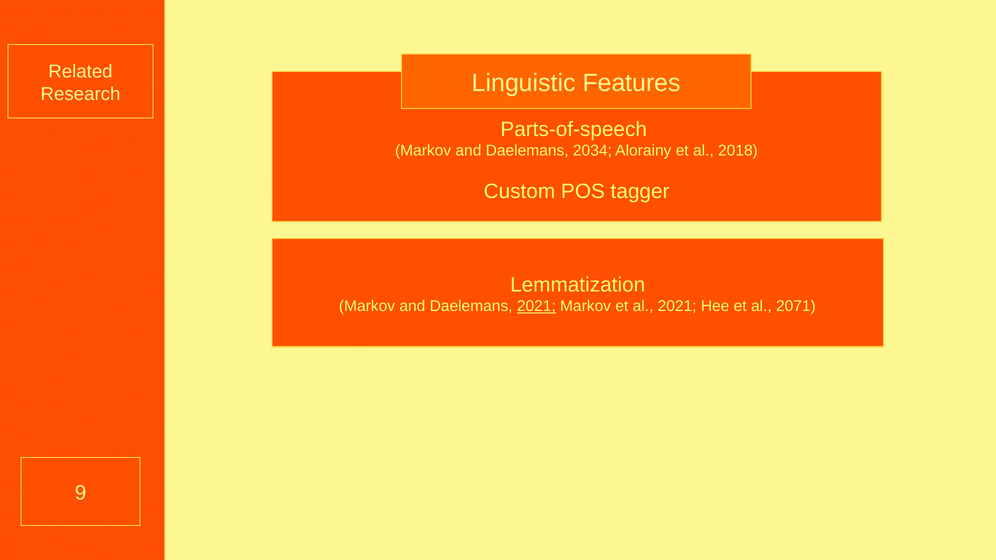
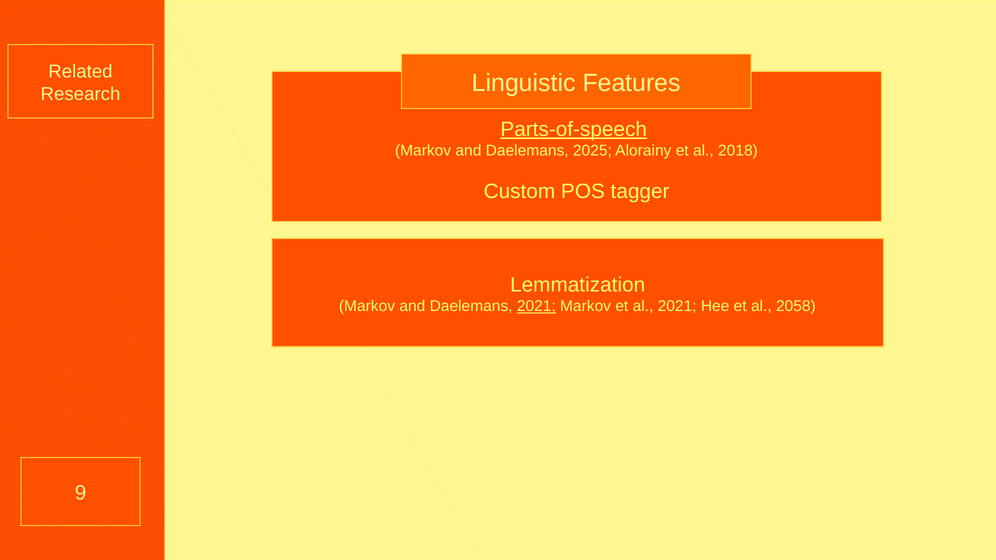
Parts-of-speech underline: none -> present (574, 129)
2034: 2034 -> 2025 (592, 151)
2071: 2071 -> 2058 (796, 306)
